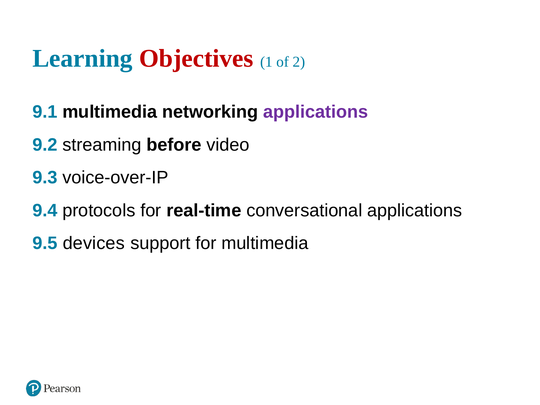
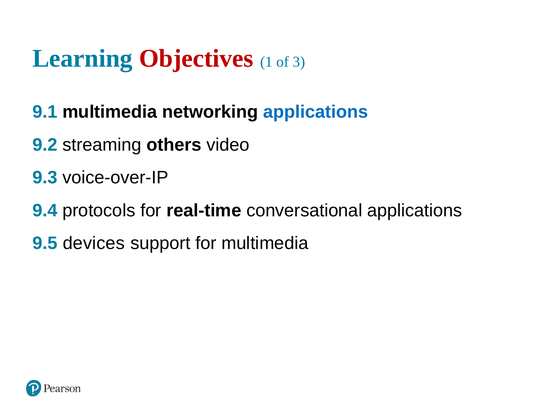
2: 2 -> 3 (299, 62)
applications colour: purple -> blue (316, 112)
before: before -> others (174, 145)
